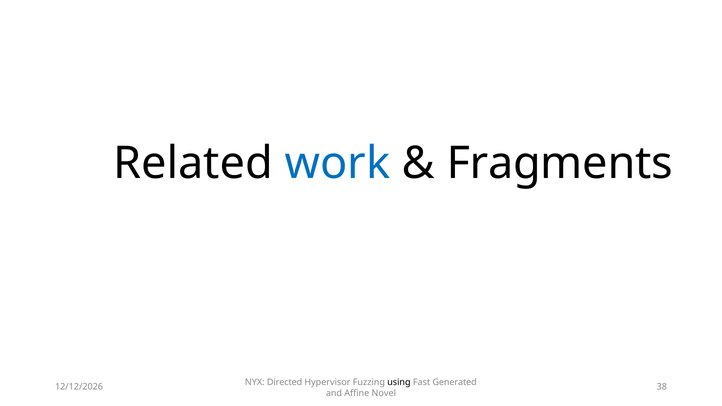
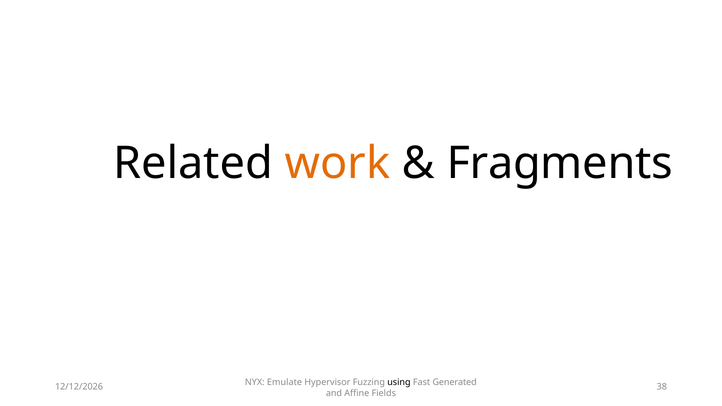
work colour: blue -> orange (337, 164)
Directed: Directed -> Emulate (285, 382)
Novel: Novel -> Fields (384, 393)
